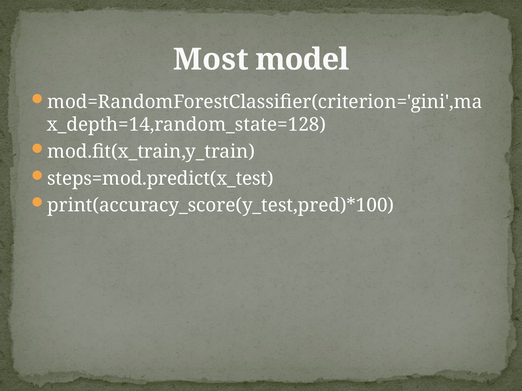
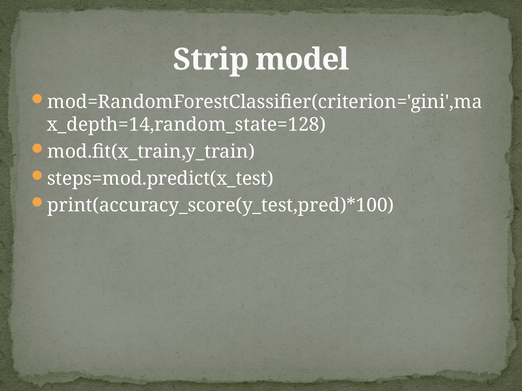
Most: Most -> Strip (211, 60)
